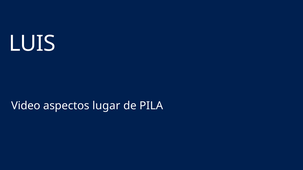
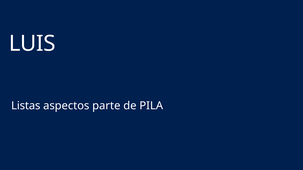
Video: Video -> Listas (26, 106)
lugar: lugar -> parte (106, 106)
